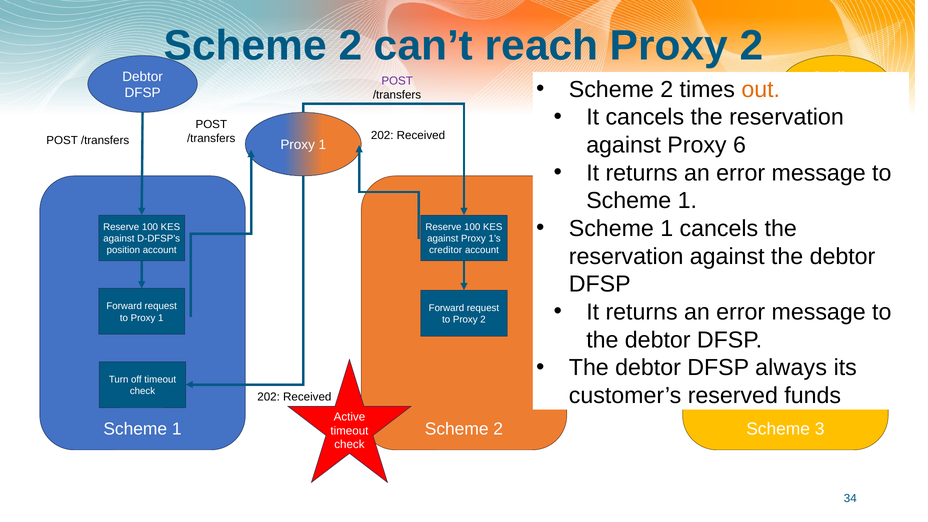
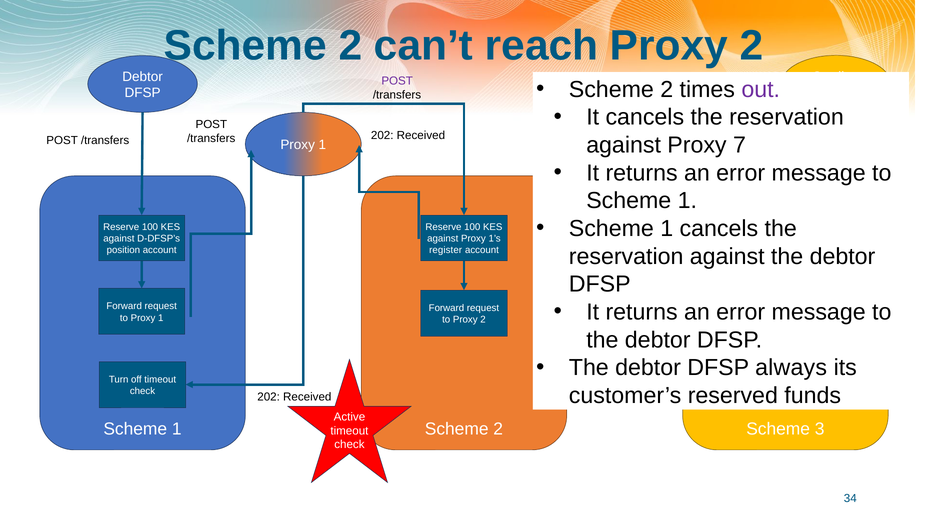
out colour: orange -> purple (761, 89)
6: 6 -> 7 (739, 145)
creditor: creditor -> register (446, 250)
